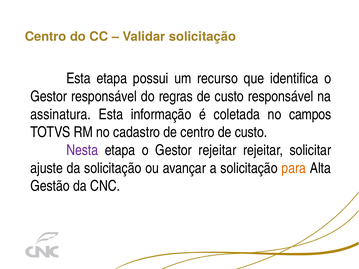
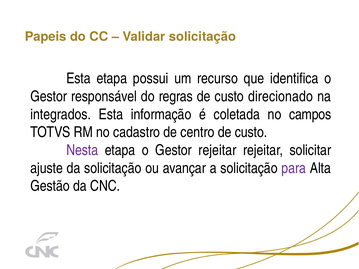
Centro: Centro -> Papeis (46, 37)
custo responsável: responsável -> direcionado (280, 96)
assinatura: assinatura -> integrados (61, 114)
para colour: orange -> purple (294, 168)
